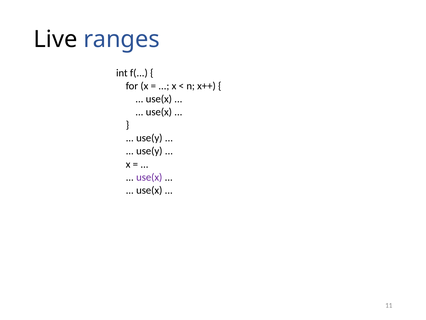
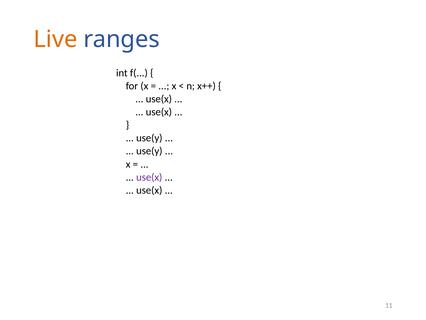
Live colour: black -> orange (55, 39)
